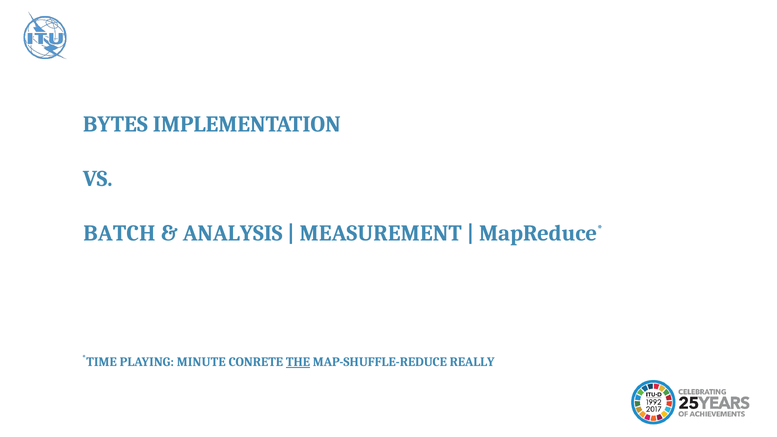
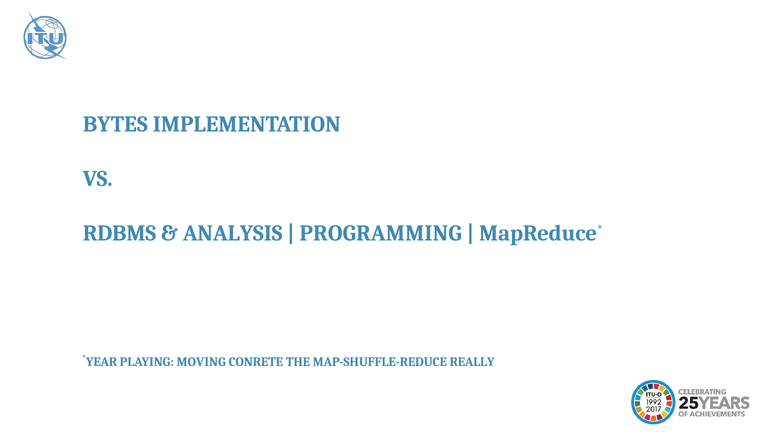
BATCH: BATCH -> RDBMS (120, 233)
MEASUREMENT: MEASUREMENT -> PROGRAMMING (381, 233)
TIME: TIME -> YEAR (102, 362)
MINUTE: MINUTE -> MOVING (201, 362)
THE underline: present -> none (298, 362)
